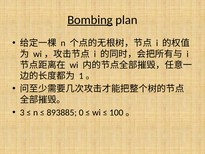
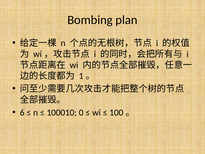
Bombing underline: present -> none (90, 20)
3: 3 -> 6 (22, 112)
893885: 893885 -> 100010 (62, 112)
